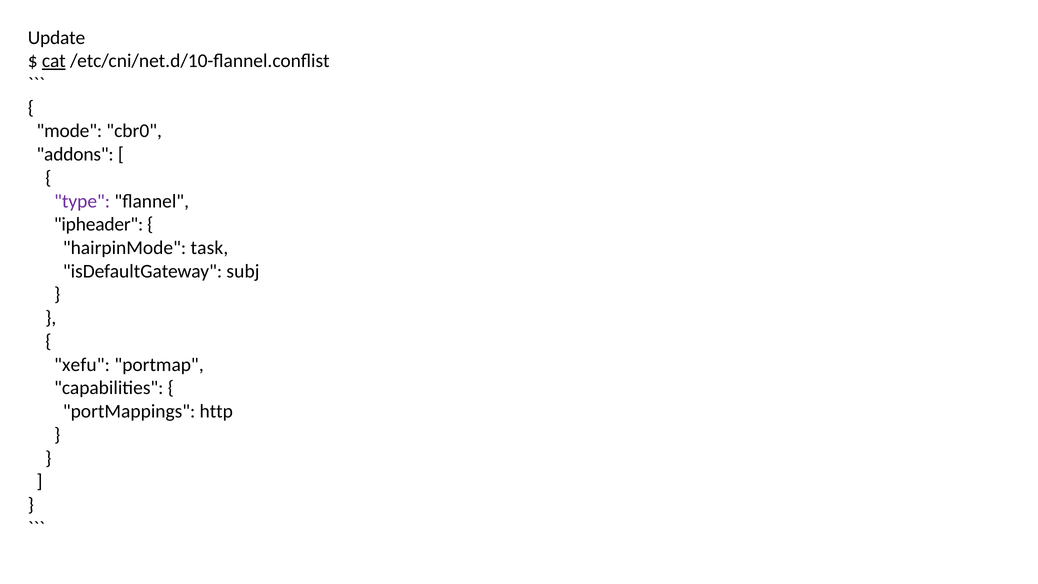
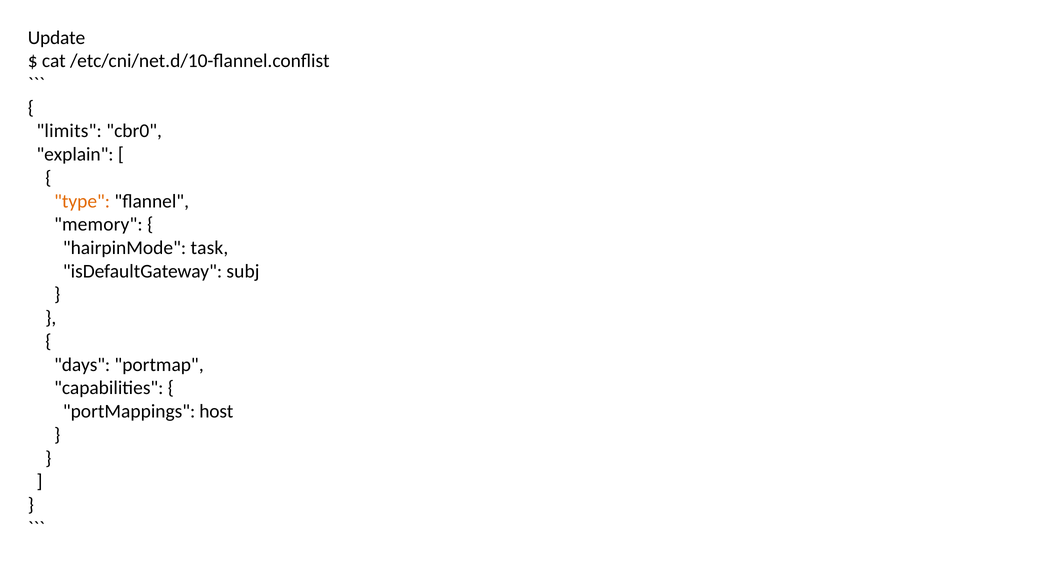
cat underline: present -> none (54, 61)
mode: mode -> limits (69, 131)
addons: addons -> explain (75, 154)
type colour: purple -> orange (82, 201)
ipheader: ipheader -> memory (98, 224)
xefu: xefu -> days (82, 365)
http: http -> host (216, 411)
